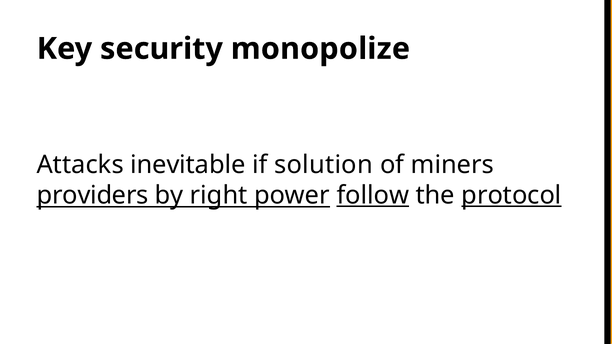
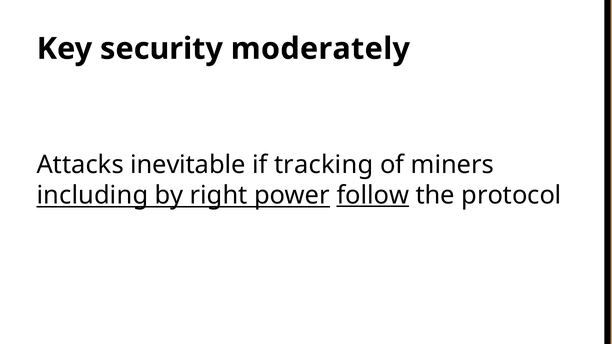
monopolize: monopolize -> moderately (320, 49)
solution: solution -> tracking (324, 165)
providers: providers -> including (92, 195)
protocol underline: present -> none (511, 195)
